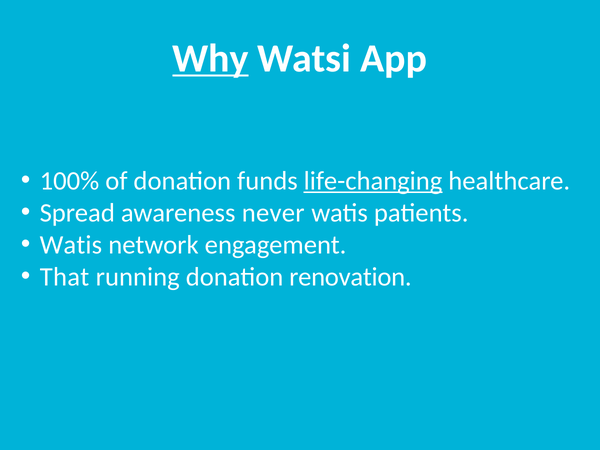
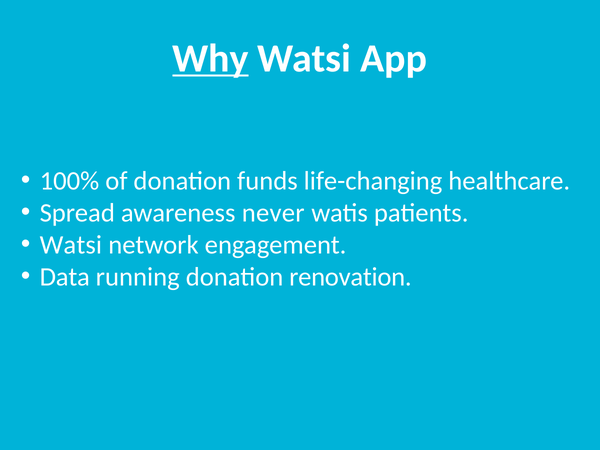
life-changing underline: present -> none (373, 181)
Watis: Watis -> Watsi (71, 245)
That: That -> Data (65, 277)
